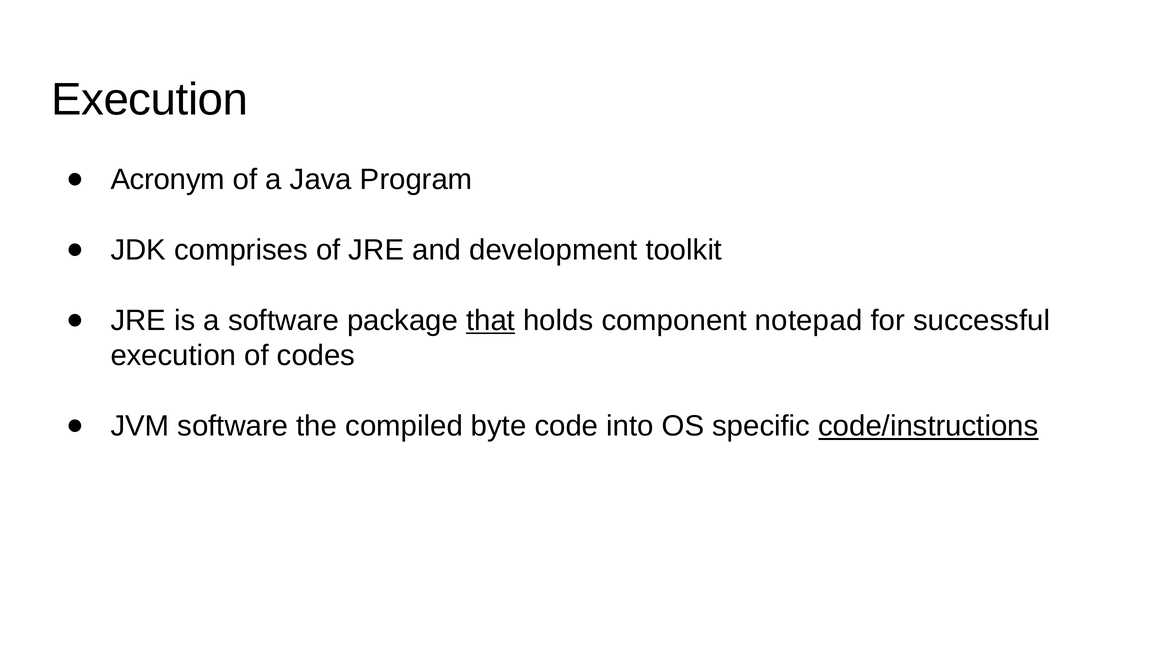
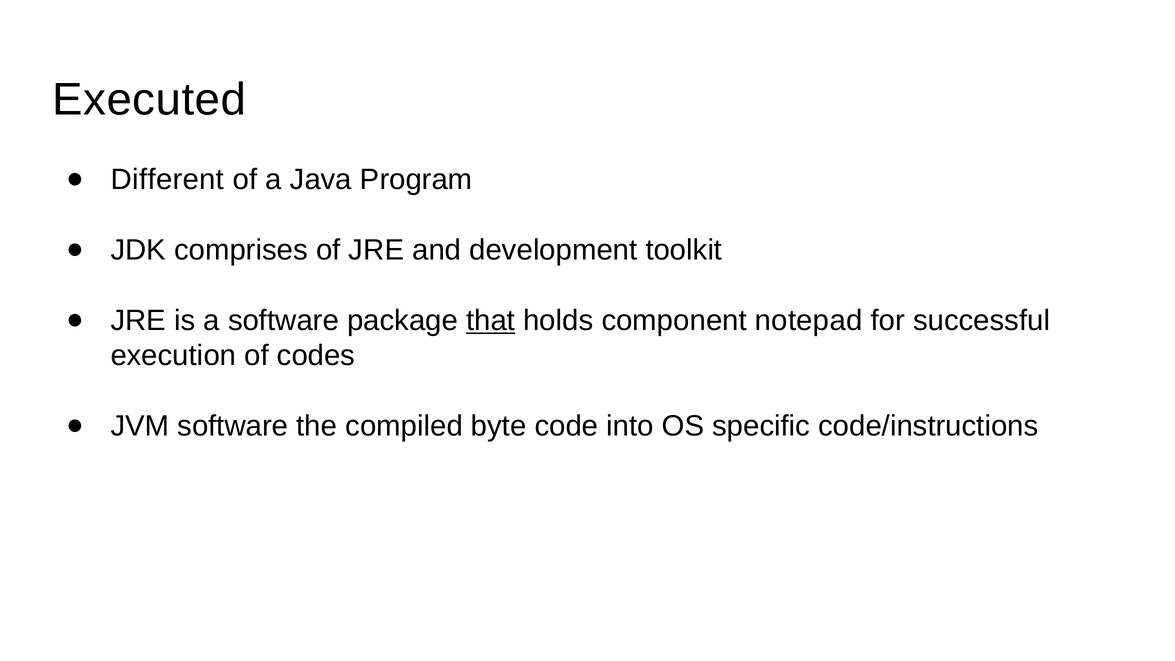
Execution: Execution -> Executed (149, 100)
Acronym: Acronym -> Different (167, 180)
code/instructions underline: present -> none (928, 426)
